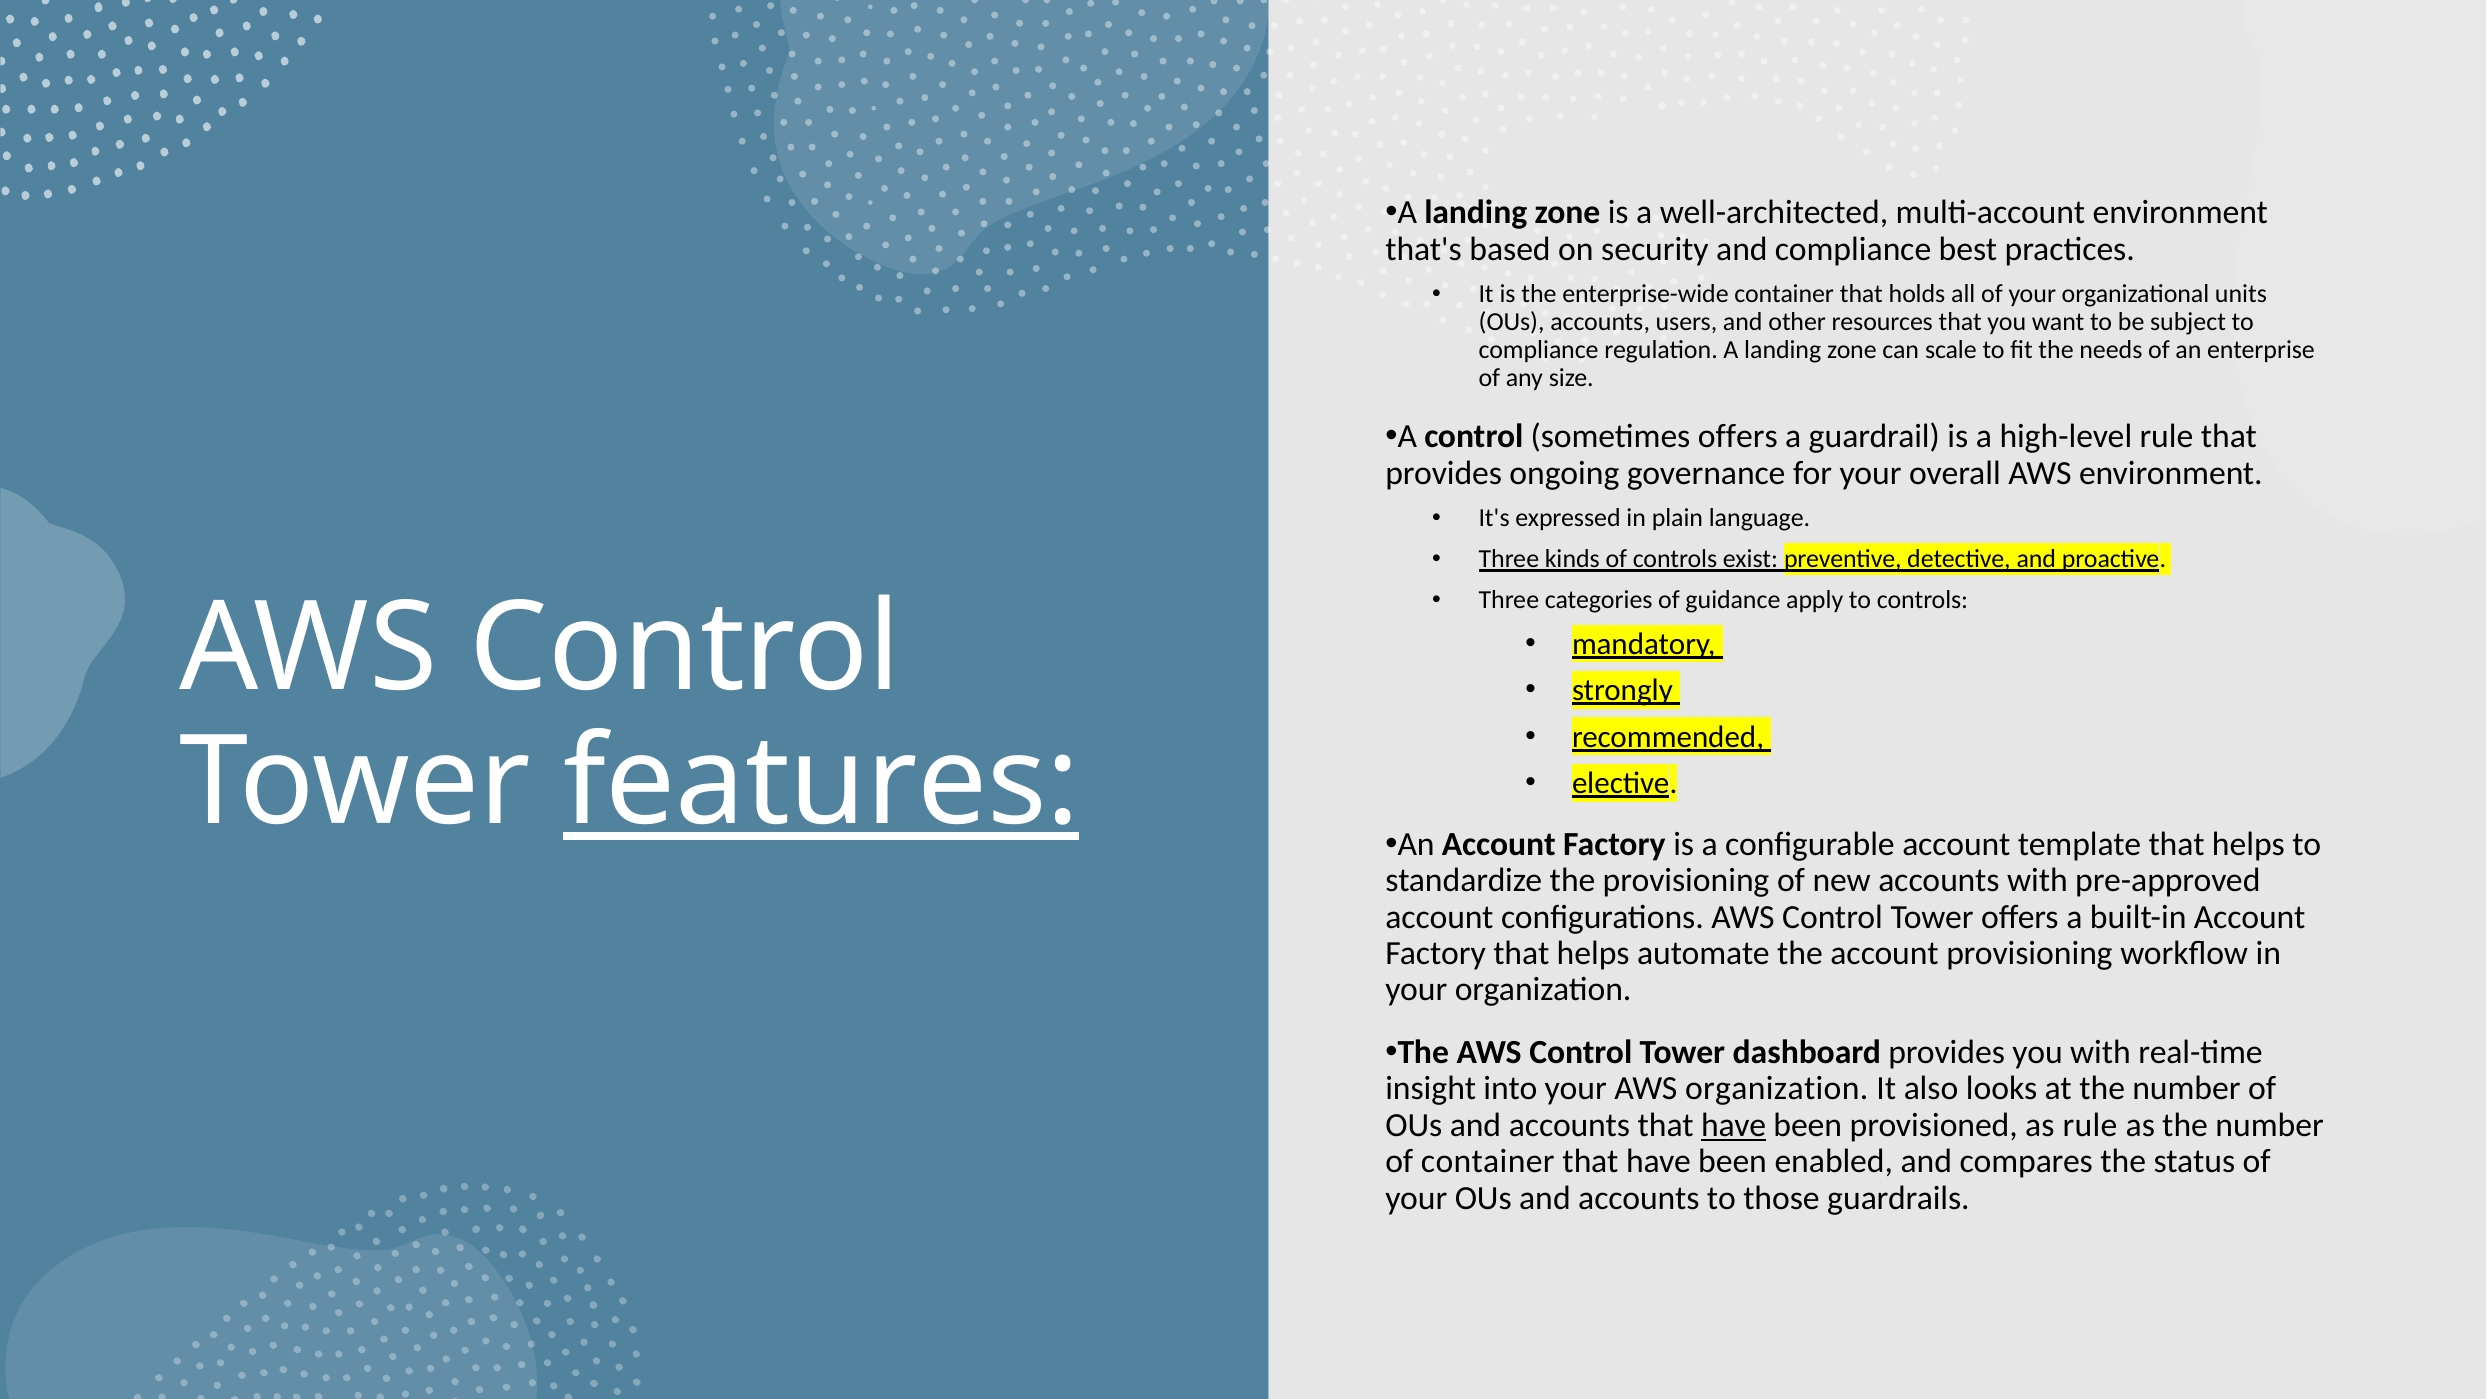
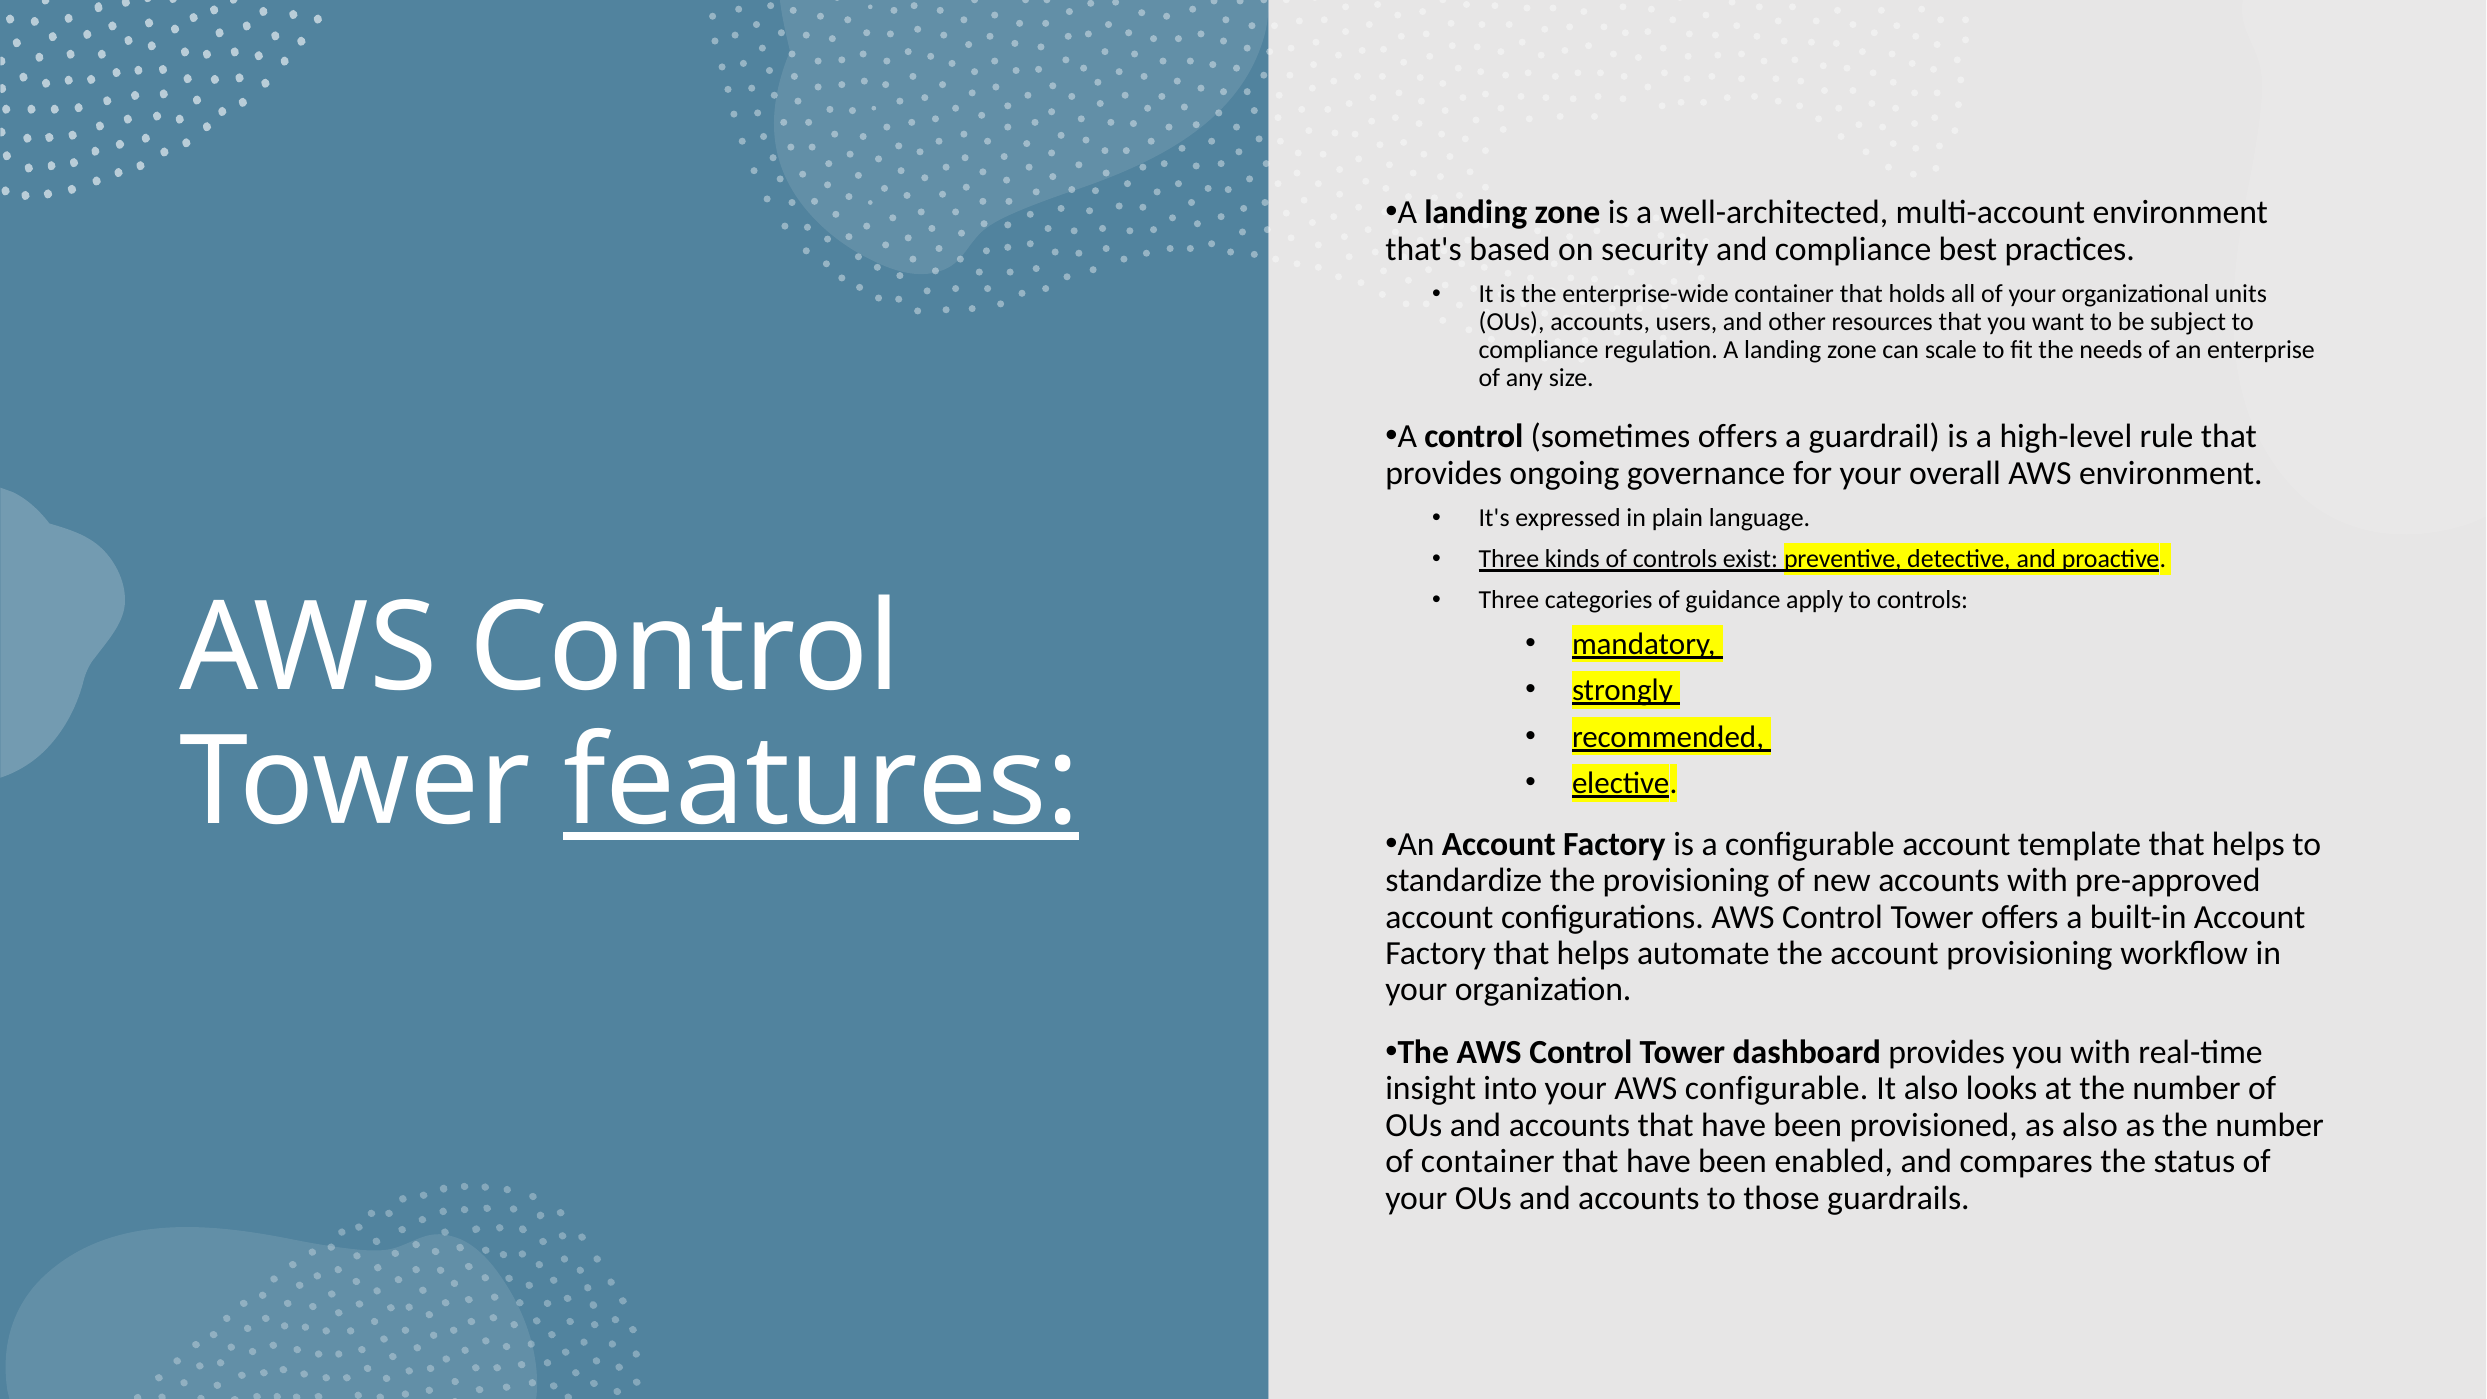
AWS organization: organization -> configurable (1777, 1089)
have underline: present -> none (1734, 1125)
as rule: rule -> also (2090, 1125)
